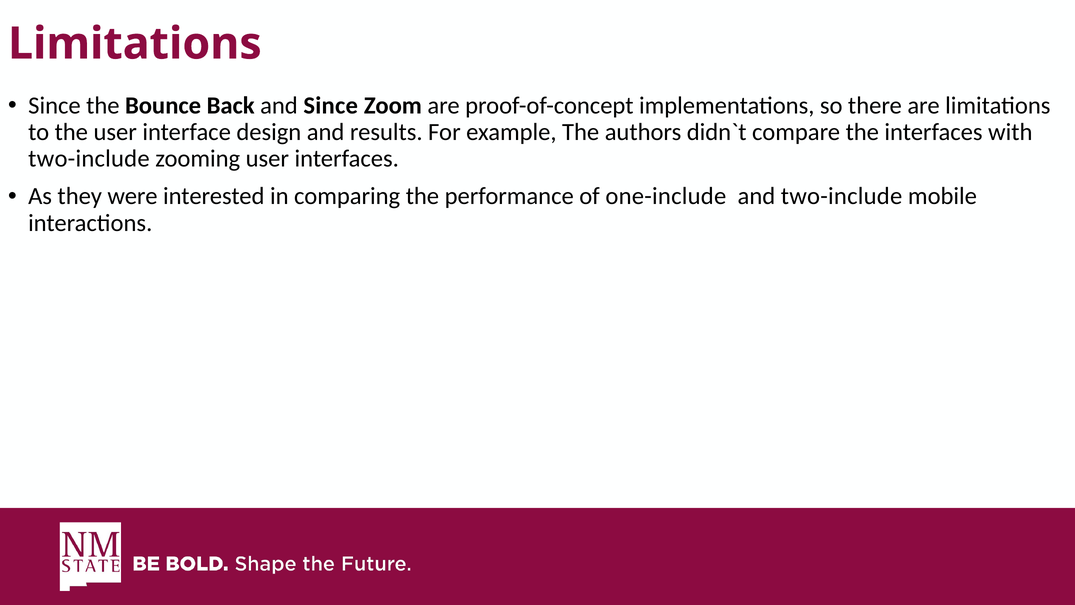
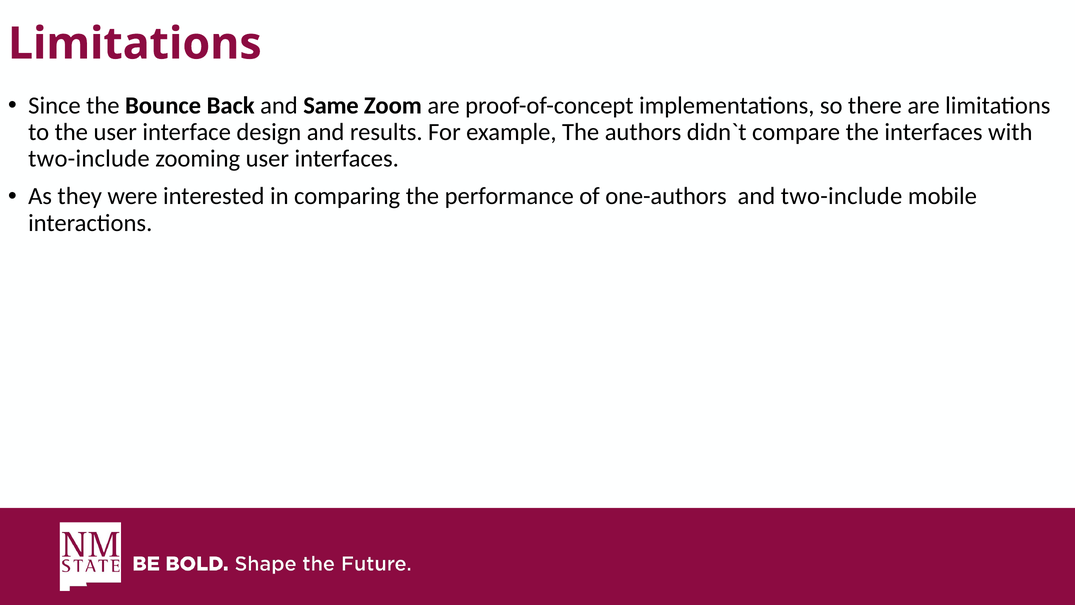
and Since: Since -> Same (331, 105)
one-include: one-include -> one-authors (666, 196)
